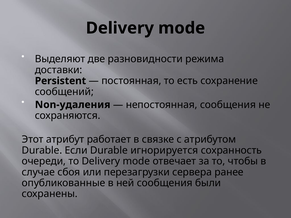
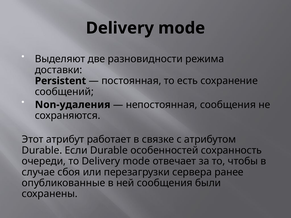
игнорируется: игнорируется -> особенностей (164, 150)
